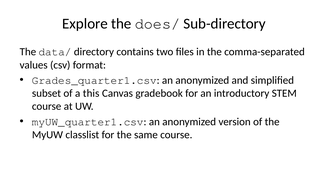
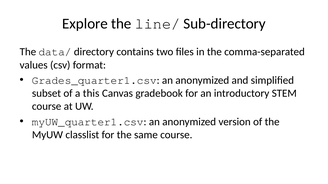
does/: does/ -> line/ (157, 24)
